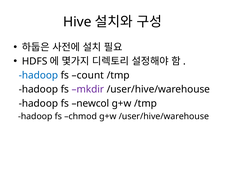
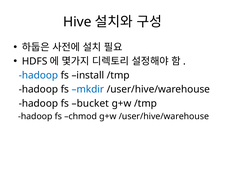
count: count -> install (88, 75)
mkdir colour: purple -> blue (88, 89)
newcol: newcol -> bucket (90, 103)
